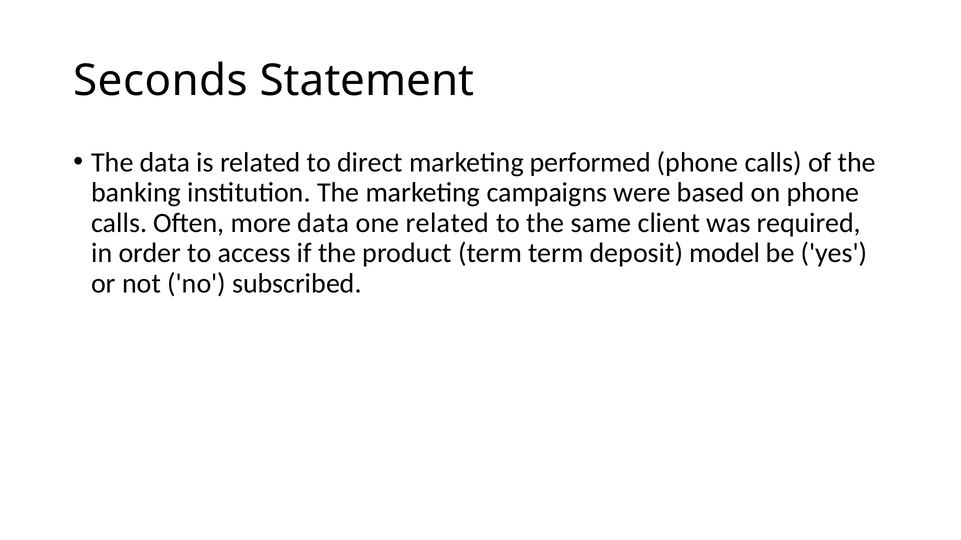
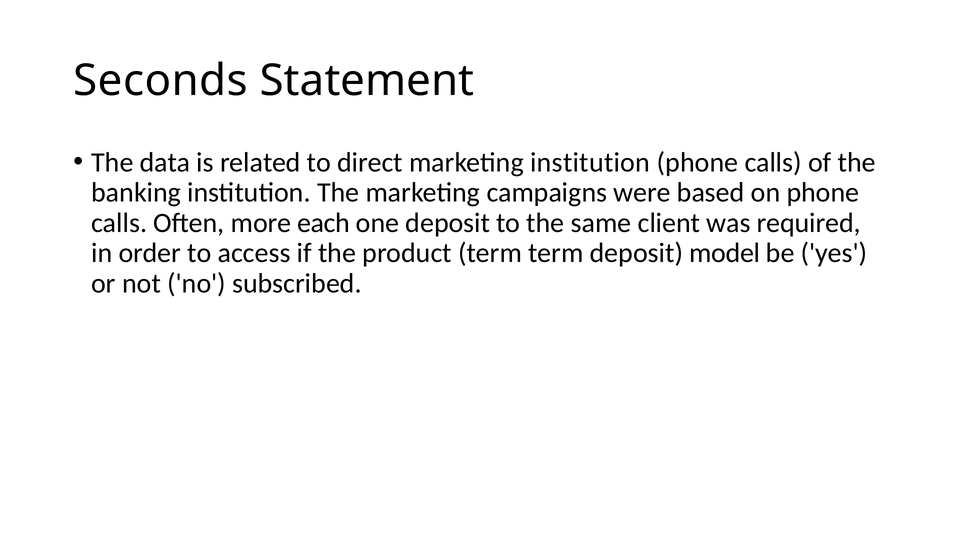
marketing performed: performed -> institution (590, 162)
more data: data -> each (324, 223)
one related: related -> deposit (448, 223)
